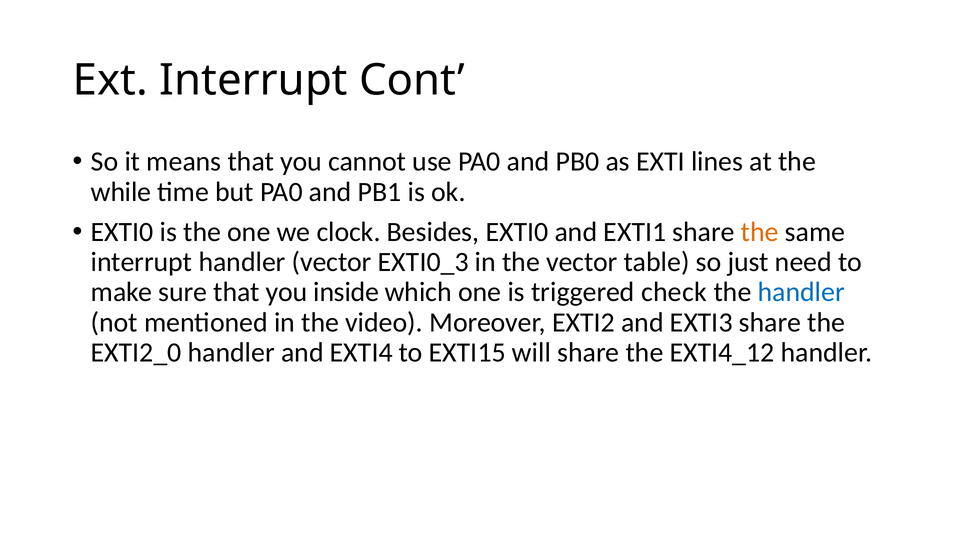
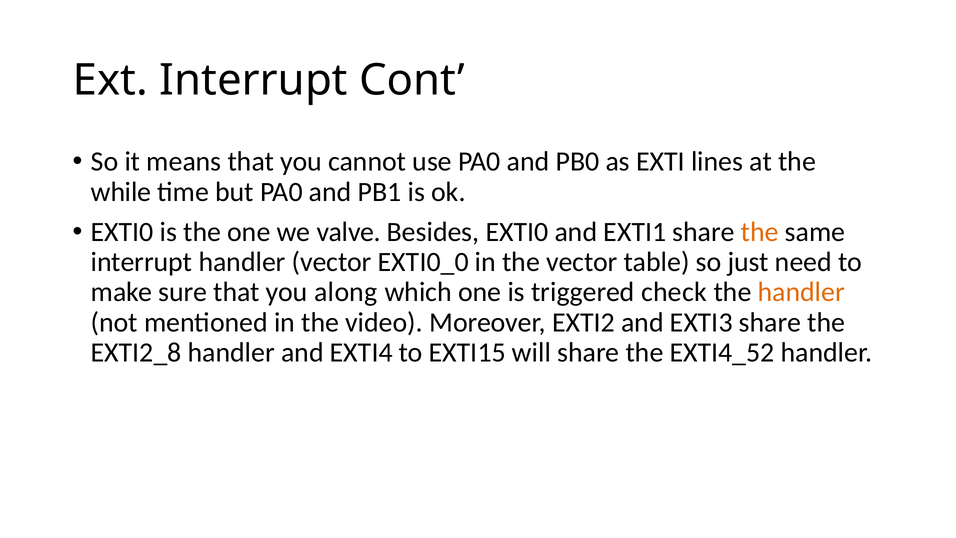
clock: clock -> valve (349, 232)
EXTI0_3: EXTI0_3 -> EXTI0_0 (423, 262)
inside: inside -> along (346, 292)
handler colour: blue -> orange (801, 292)
EXTI2_0: EXTI2_0 -> EXTI2_8 (136, 352)
EXTI4_12: EXTI4_12 -> EXTI4_52 (722, 352)
